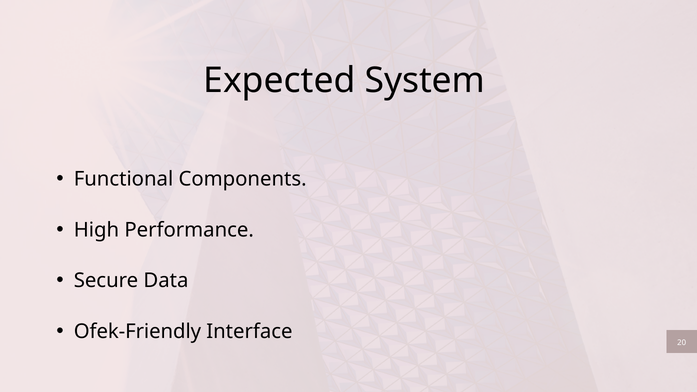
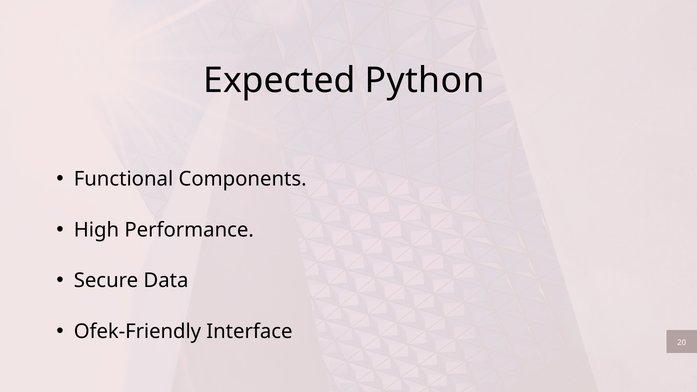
System: System -> Python (425, 80)
